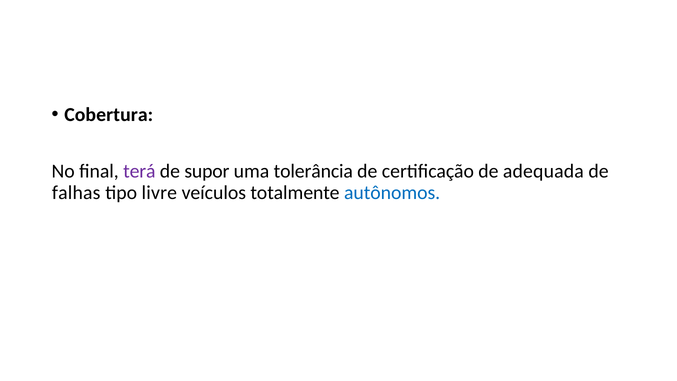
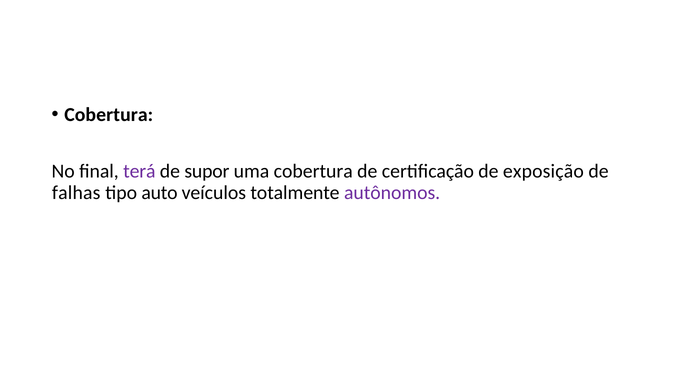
uma tolerância: tolerância -> cobertura (313, 171)
adequada: adequada -> exposição (543, 171)
livre: livre -> auto (159, 193)
autônomos colour: blue -> purple (392, 193)
